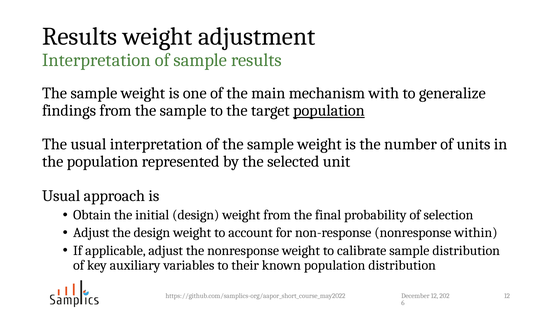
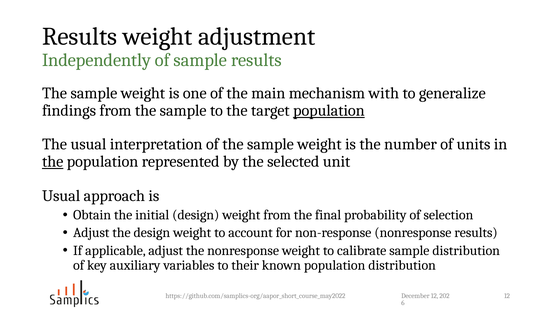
Interpretation: Interpretation -> Independently (97, 60)
the underline: none -> present (53, 162)
nonresponse within: within -> results (476, 233)
